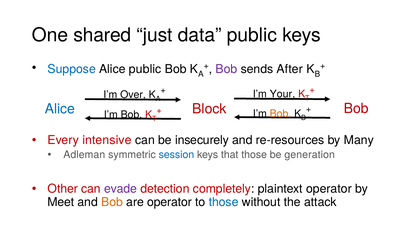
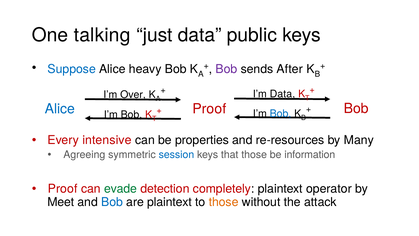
shared: shared -> talking (102, 35)
Alice public: public -> heavy (145, 69)
I’m Your: Your -> Data (282, 94)
Block: Block -> Proof (209, 109)
Bob colour: orange -> blue (280, 113)
insecurely: insecurely -> properties (202, 140)
Adleman: Adleman -> Agreeing (84, 155)
generation: generation -> information (310, 155)
Other: Other -> Proof (63, 189)
evade colour: purple -> green (121, 189)
Bob colour: orange -> blue (112, 202)
are operator: operator -> plaintext (170, 202)
those colour: blue -> orange (224, 202)
